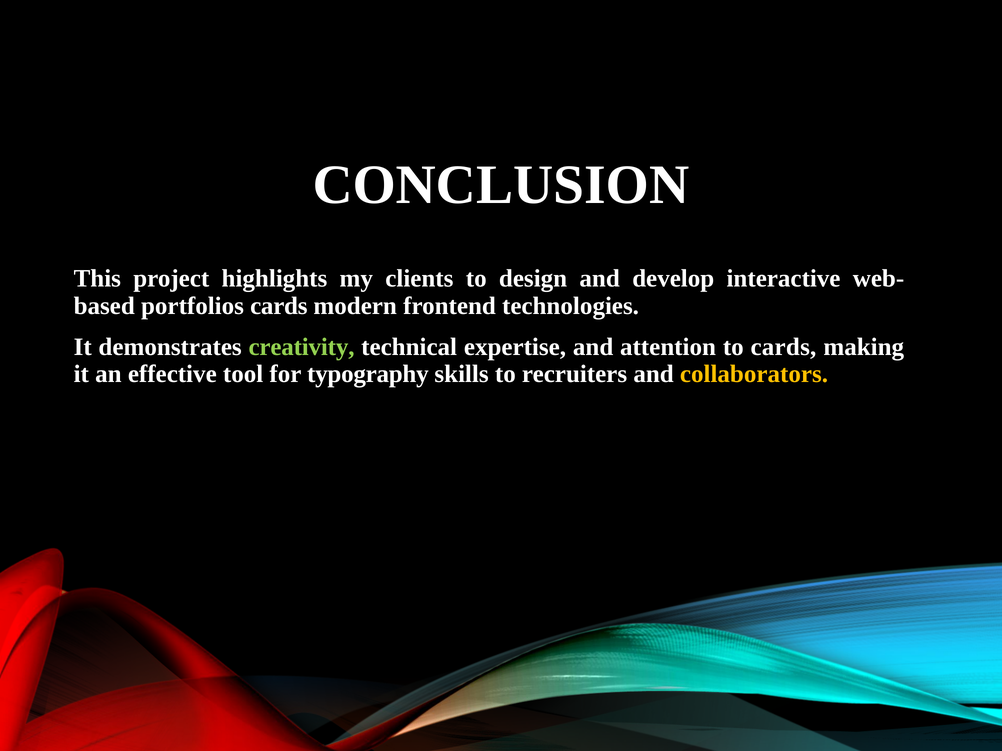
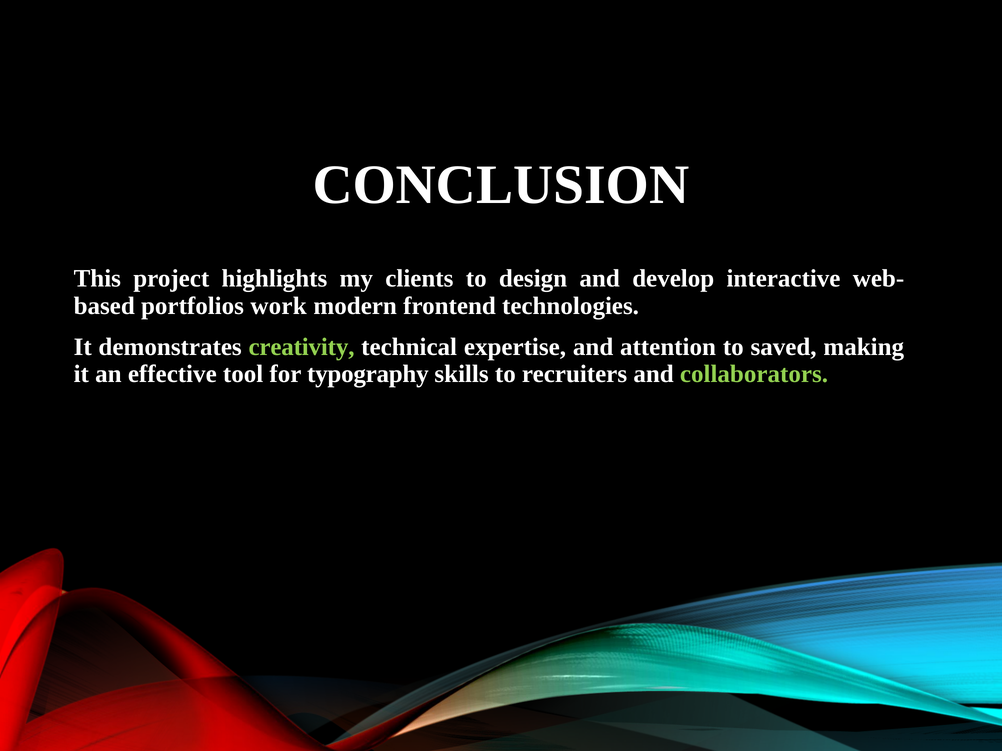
portfolios cards: cards -> work (279, 306)
to cards: cards -> saved (784, 347)
collaborators colour: yellow -> light green (754, 374)
